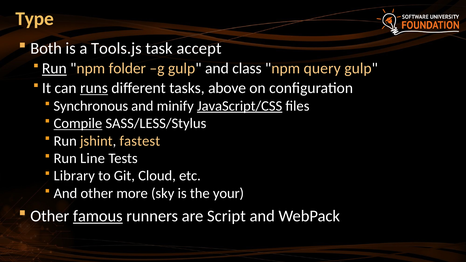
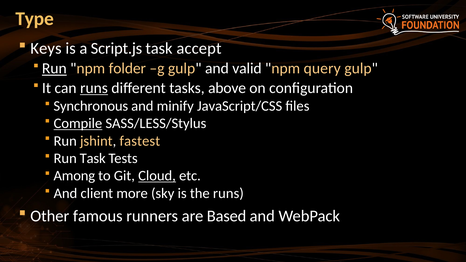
Both: Both -> Keys (46, 48)
Tools.js: Tools.js -> Script.js (116, 48)
class: class -> valid (247, 68)
JavaScript/CSS underline: present -> none (240, 106)
Run Line: Line -> Task (93, 158)
Library: Library -> Among (74, 176)
Cloud underline: none -> present (157, 176)
And other: other -> client (97, 193)
the your: your -> runs (228, 193)
famous underline: present -> none (98, 216)
Script: Script -> Based (227, 216)
